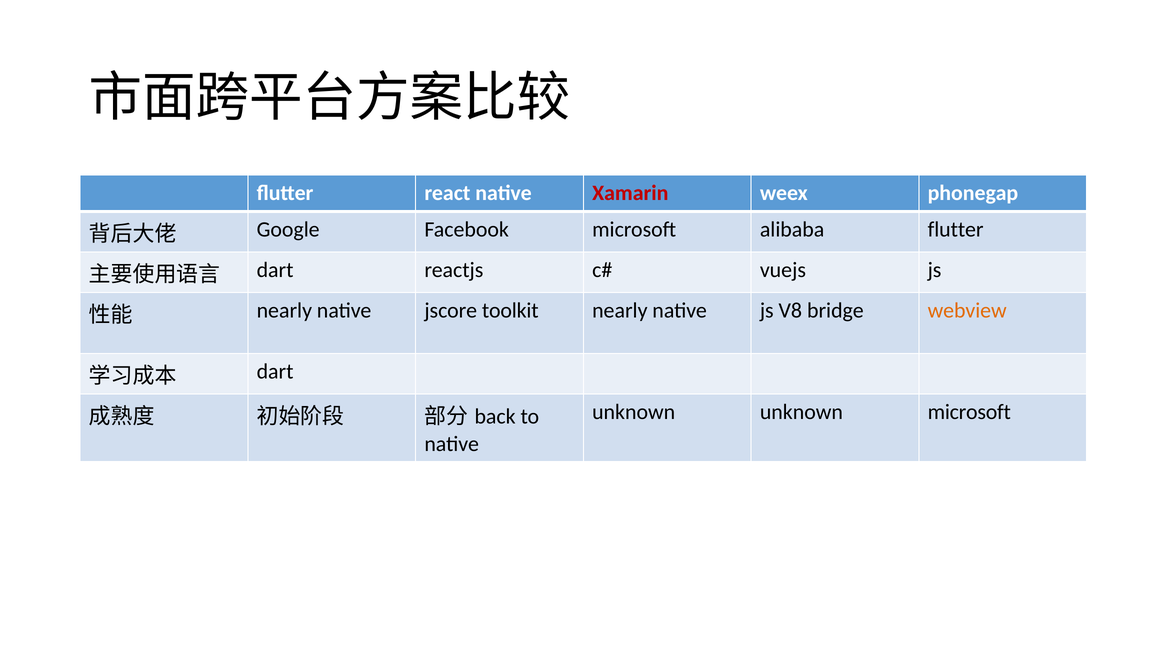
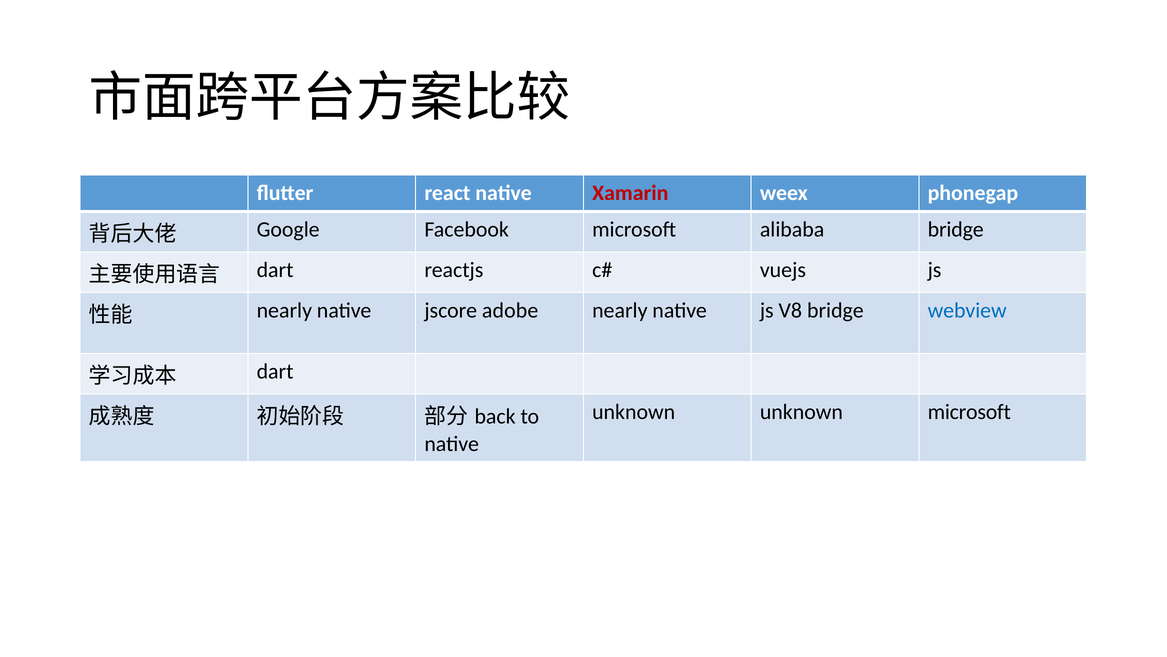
alibaba flutter: flutter -> bridge (956, 229)
toolkit: toolkit -> adobe (510, 310)
webview colour: orange -> blue (967, 310)
